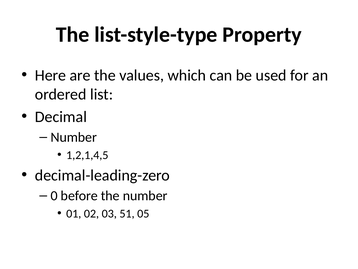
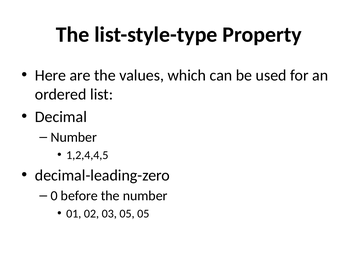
1,2,1,4,5: 1,2,1,4,5 -> 1,2,4,4,5 (87, 155)
03 51: 51 -> 05 (127, 213)
